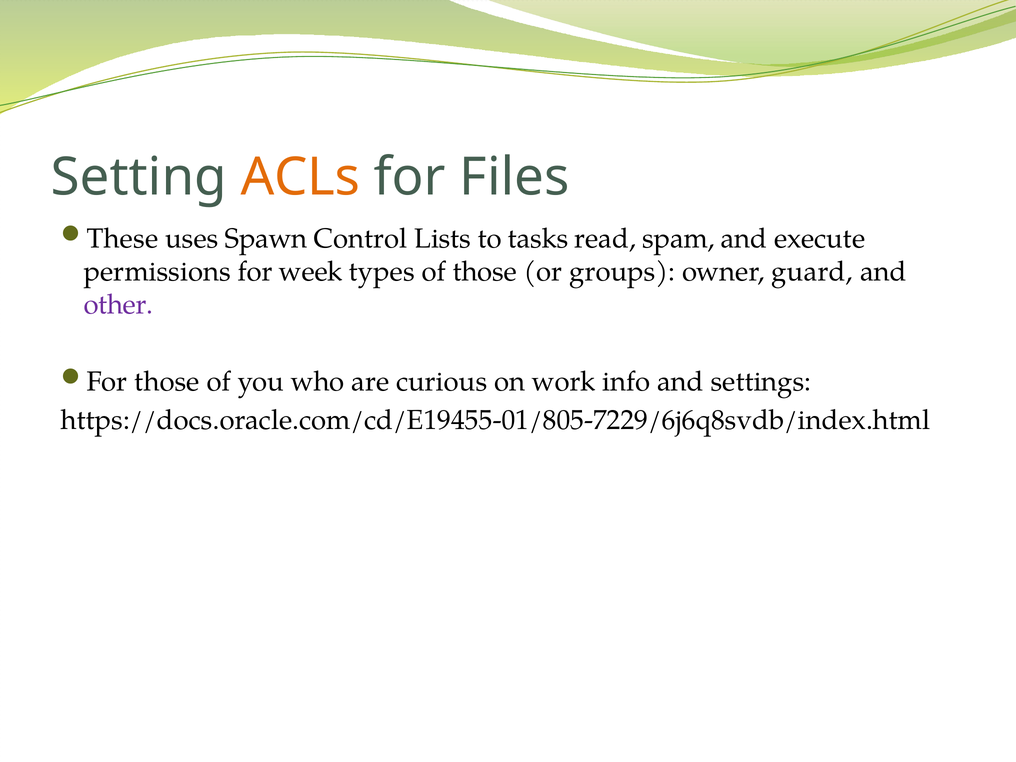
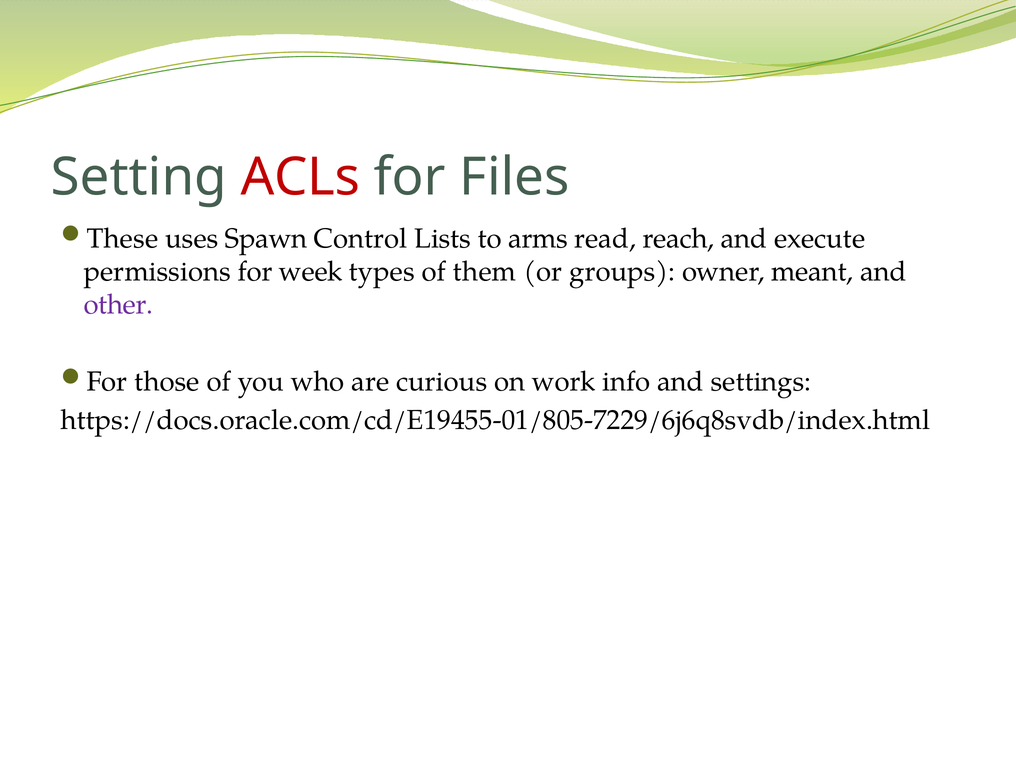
ACLs colour: orange -> red (300, 177)
tasks: tasks -> arms (538, 238)
spam: spam -> reach (678, 238)
of those: those -> them (485, 272)
guard: guard -> meant (812, 272)
